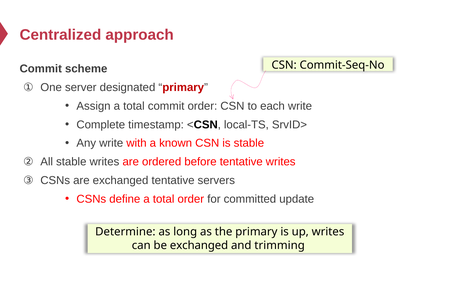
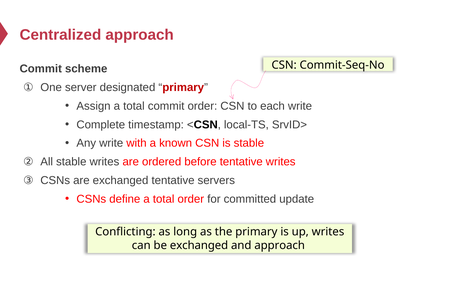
Determine: Determine -> Conflicting (125, 232)
and trimming: trimming -> approach (280, 246)
